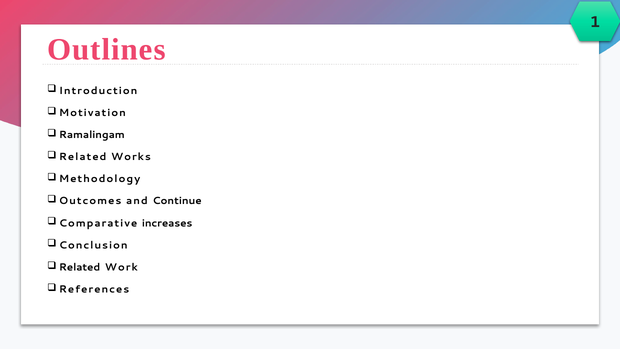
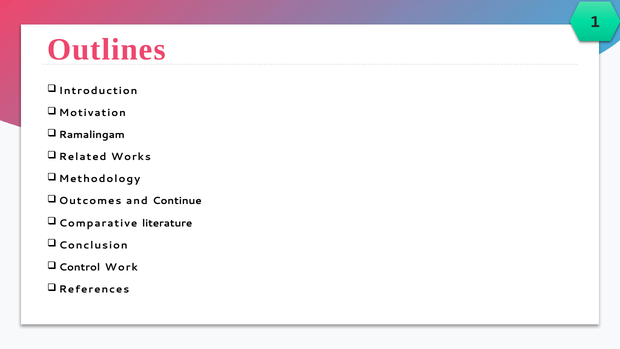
increases: increases -> literature (167, 223)
Related: Related -> Control (80, 267)
